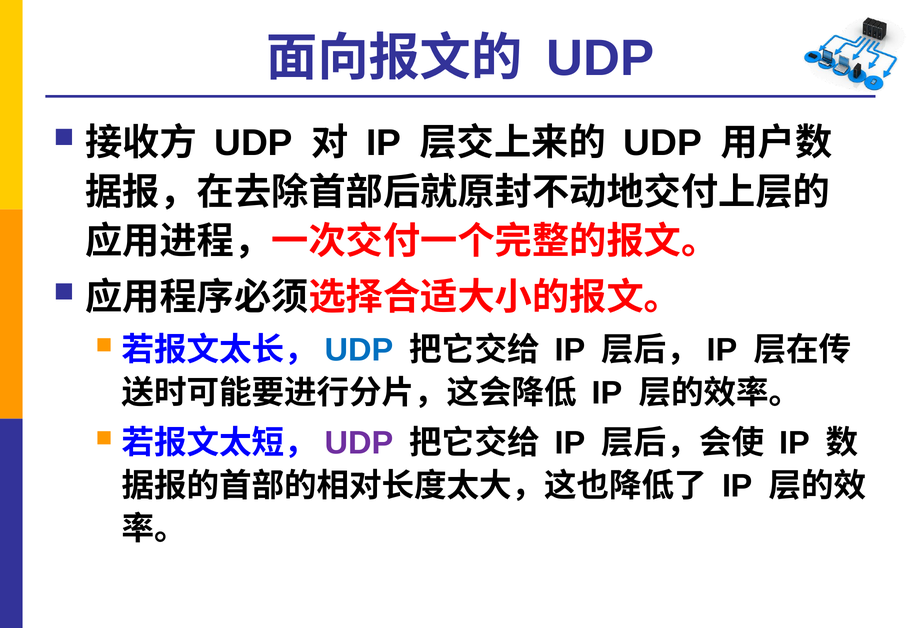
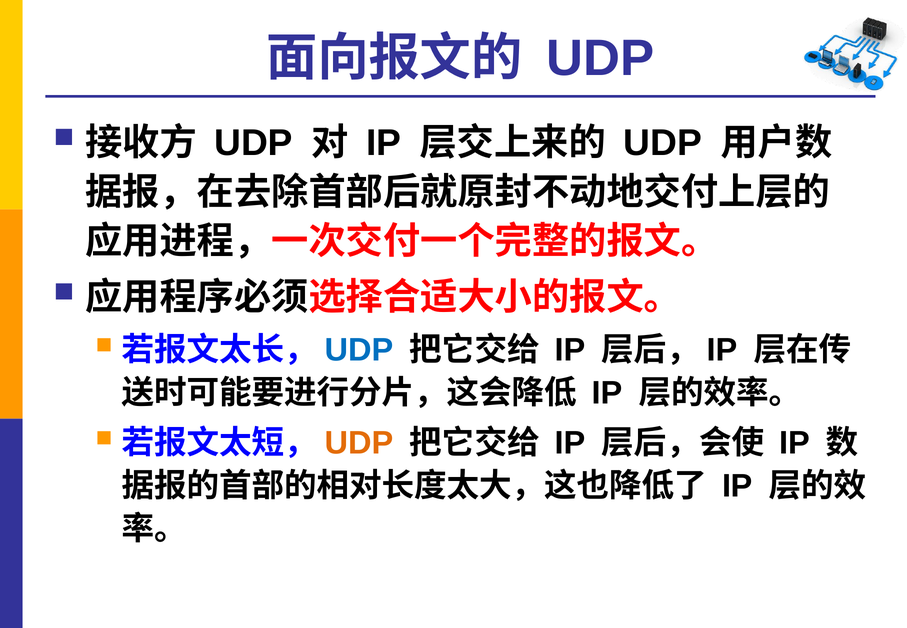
UDP colour: purple -> orange (359, 443)
